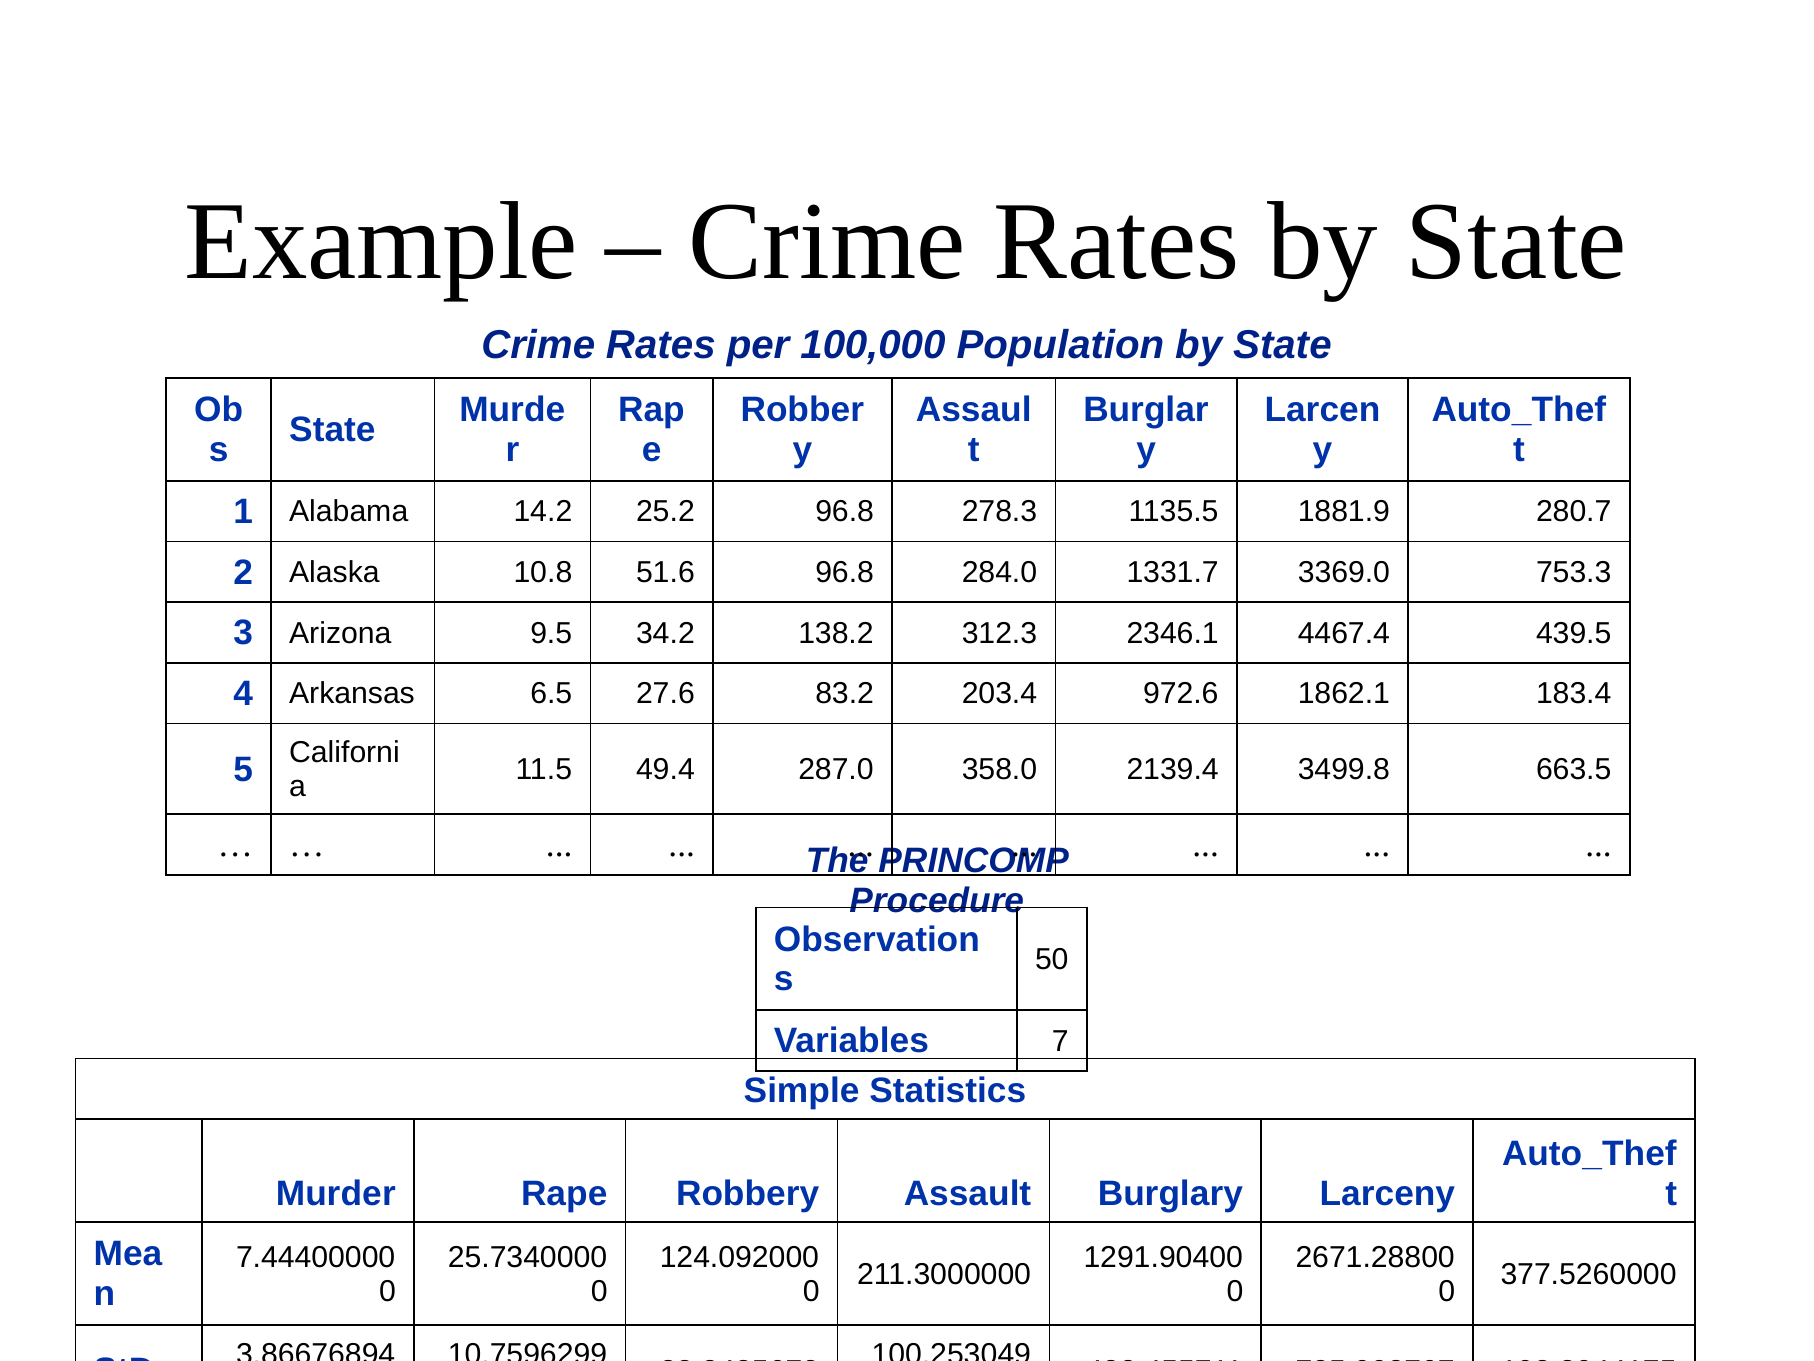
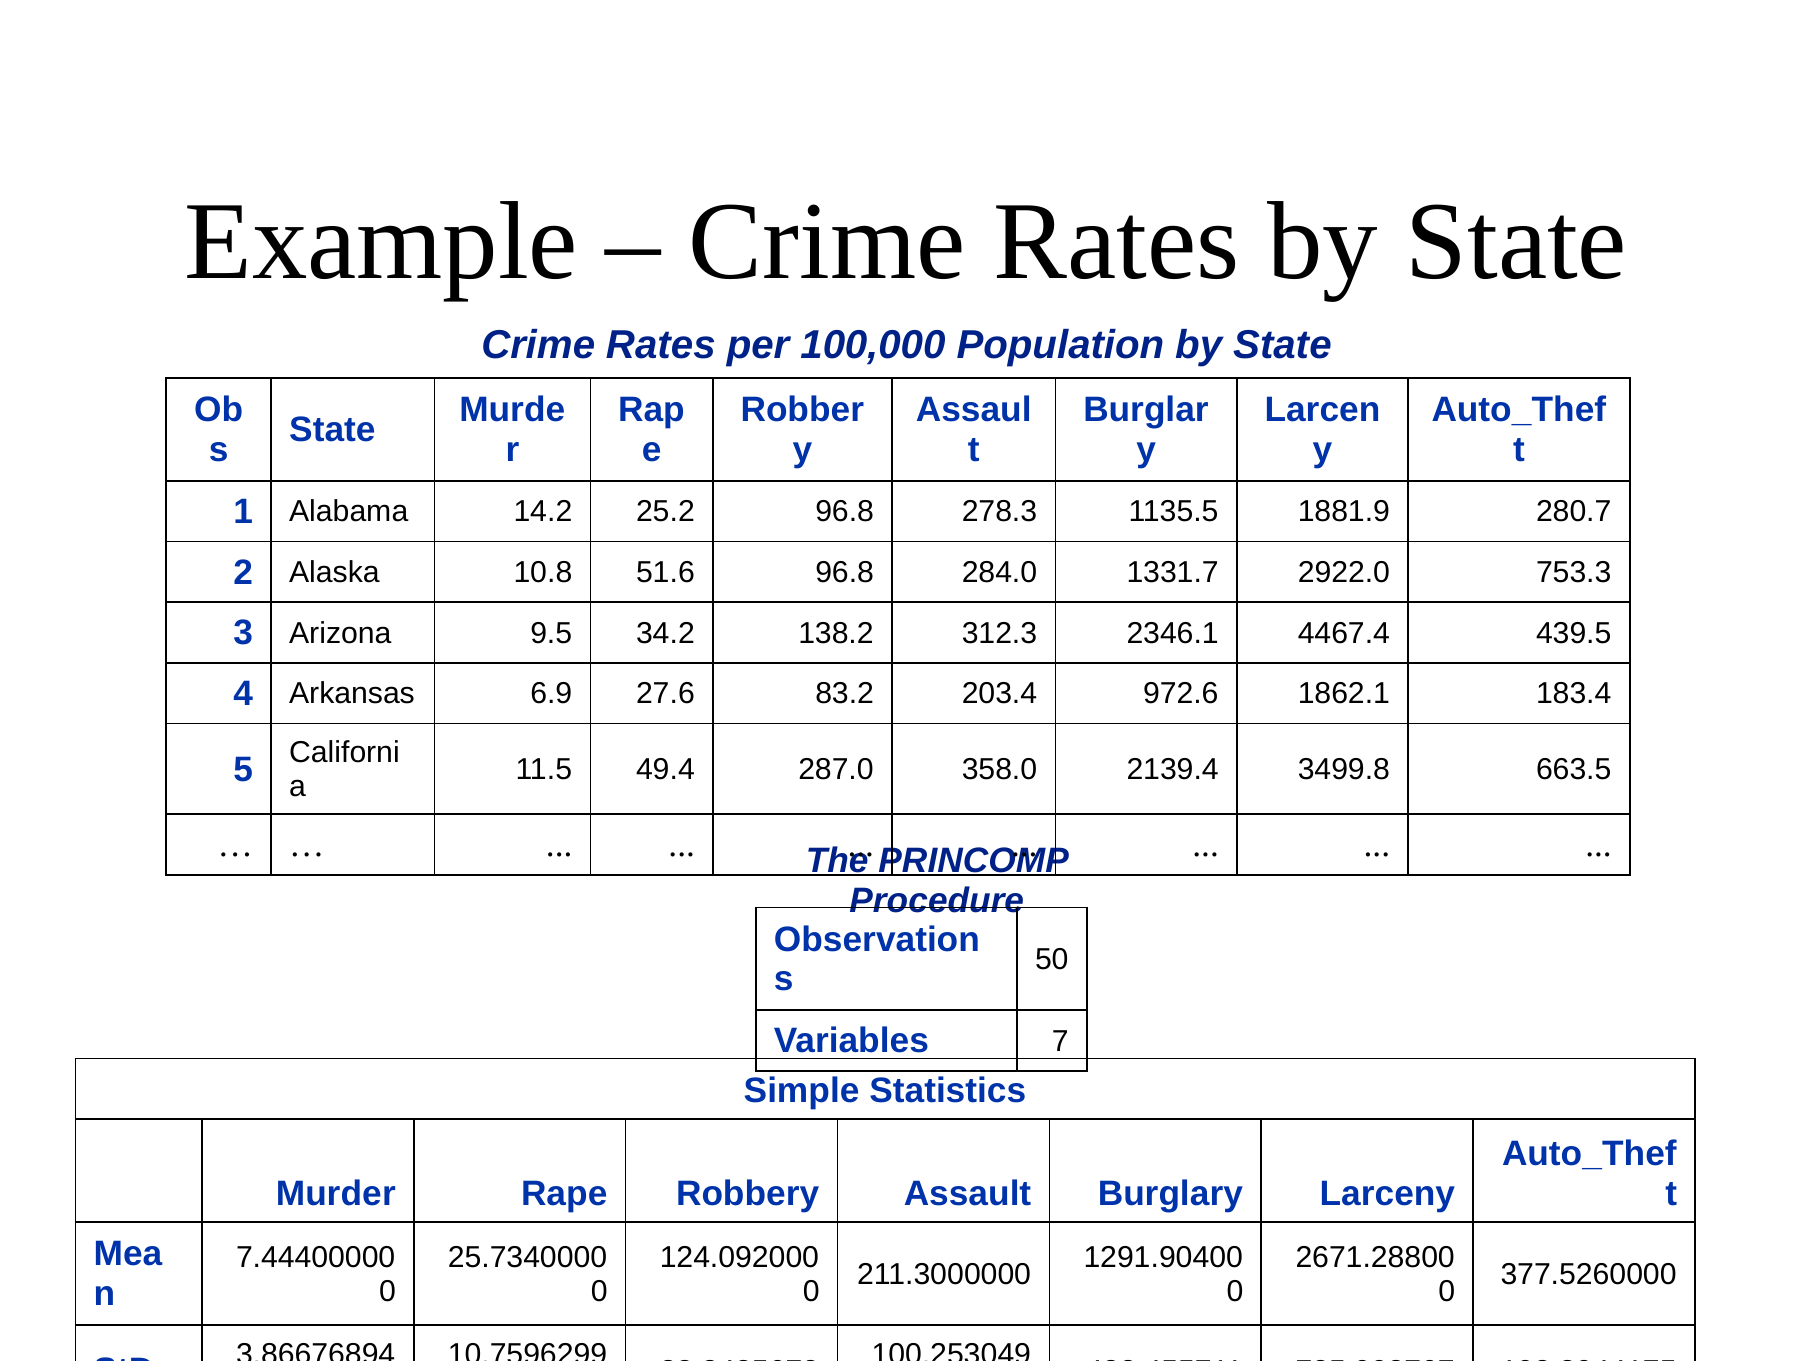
3369.0: 3369.0 -> 2922.0 (1344, 572)
6.5: 6.5 -> 6.9 (551, 693)
